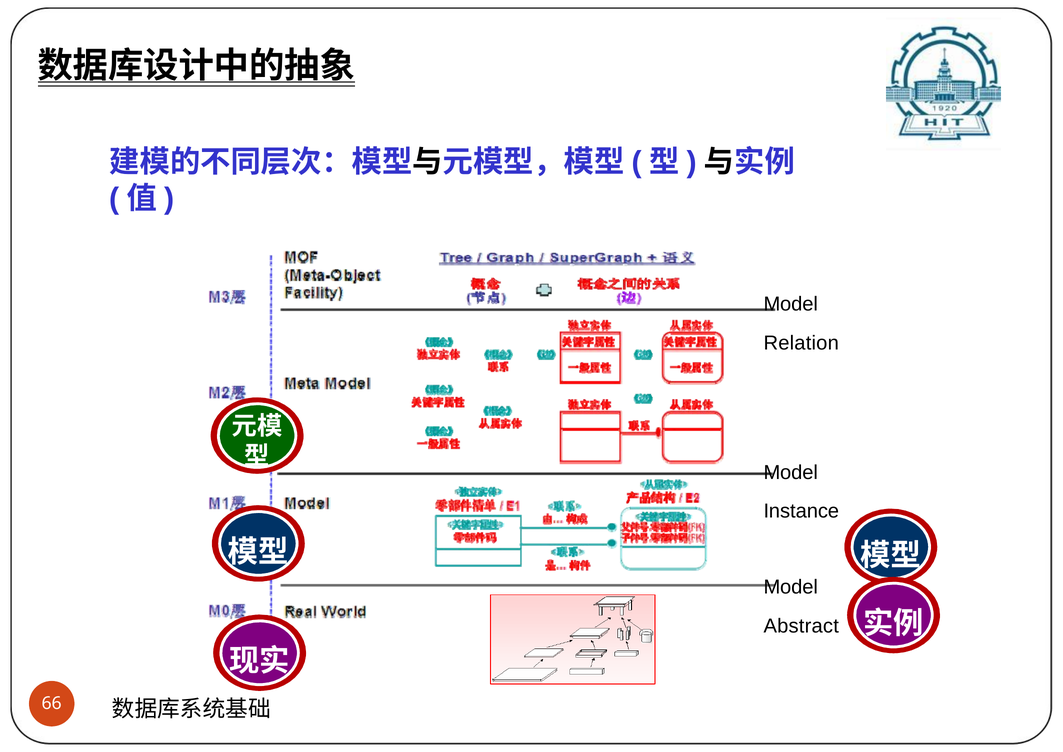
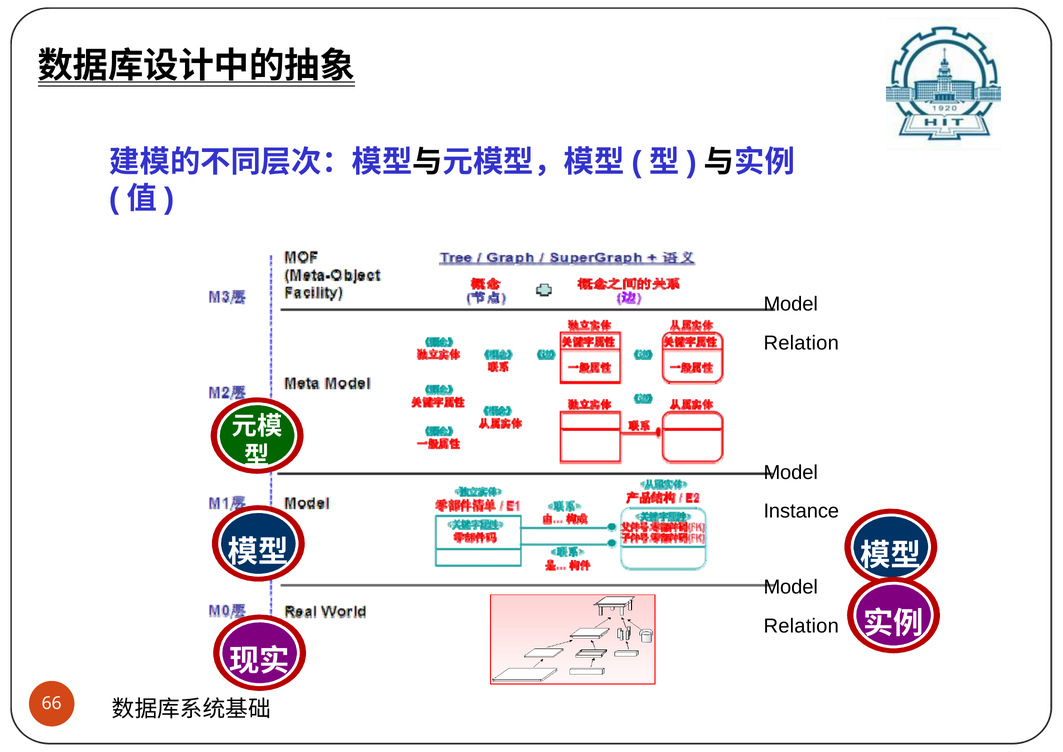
Abstract: Abstract -> Relation (801, 626)
